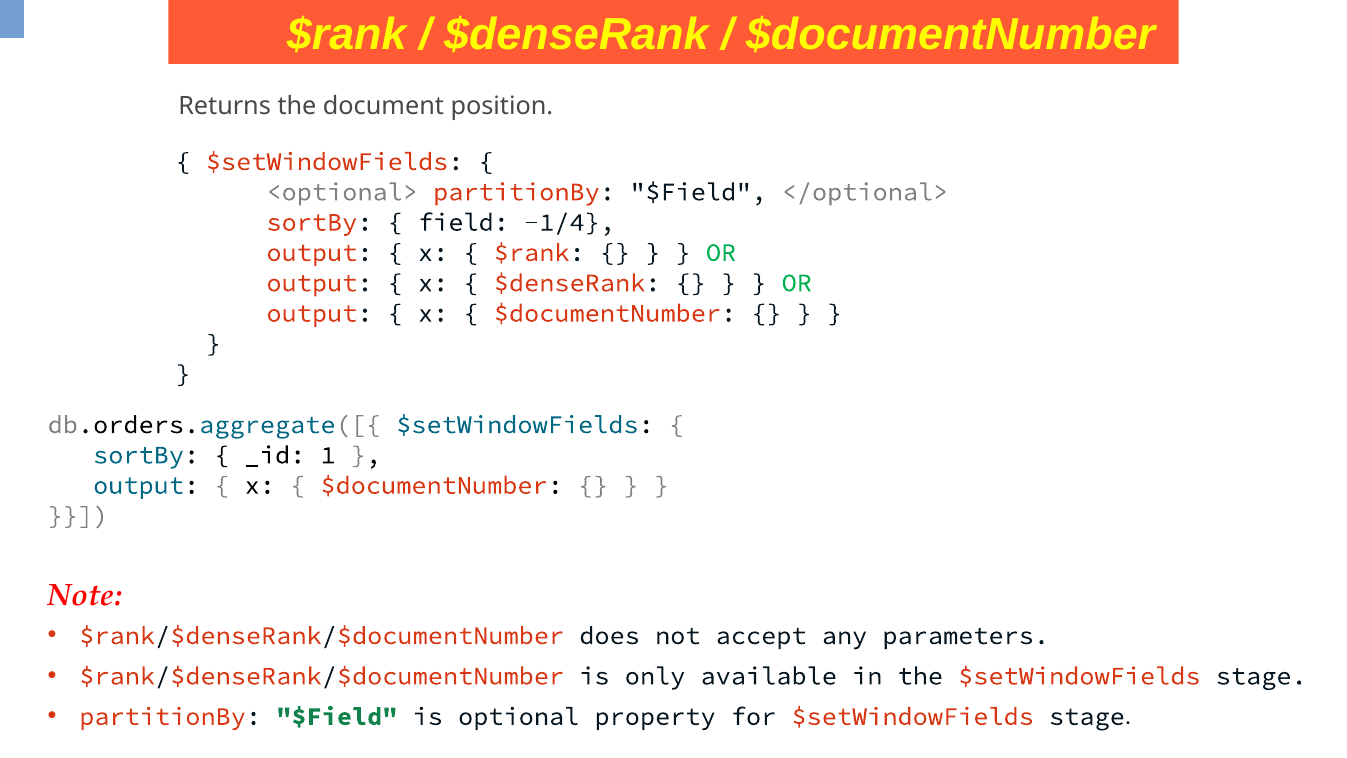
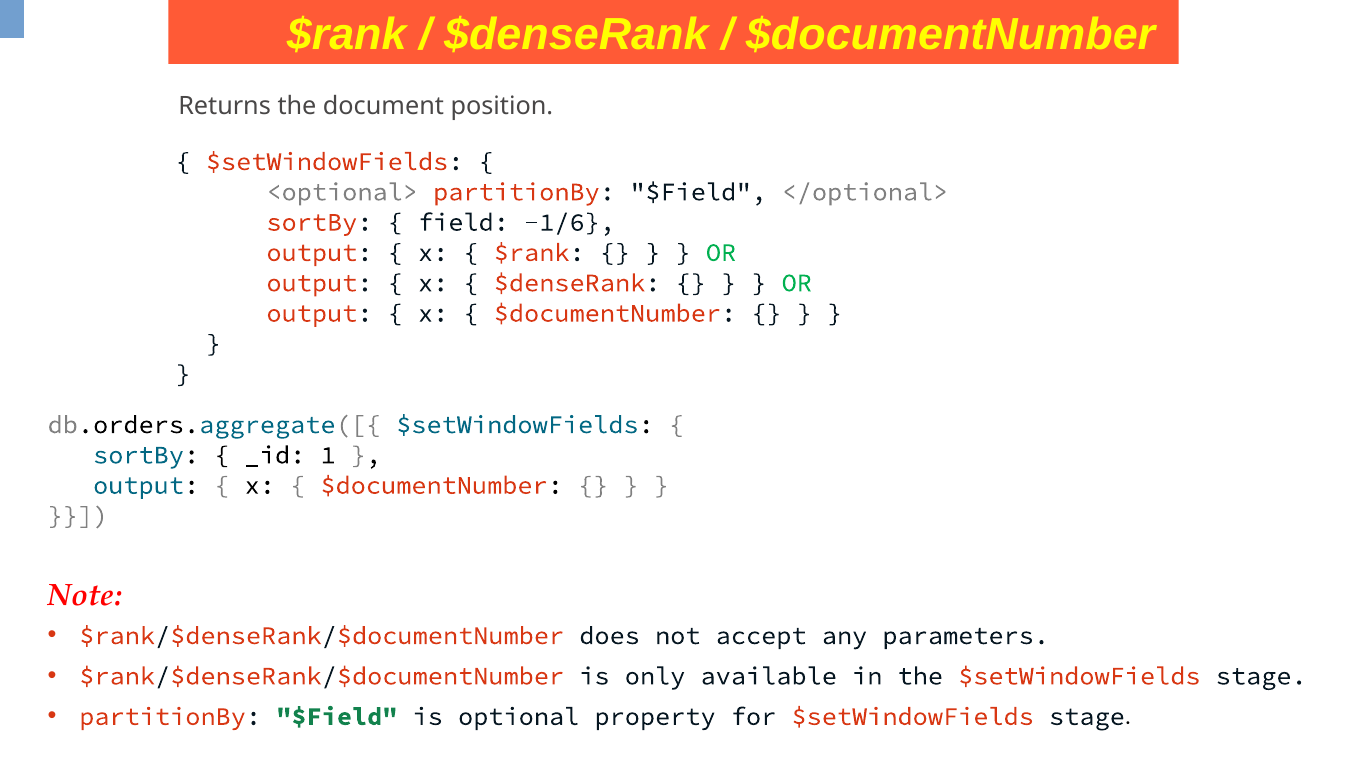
-1/4: -1/4 -> -1/6 (570, 222)
